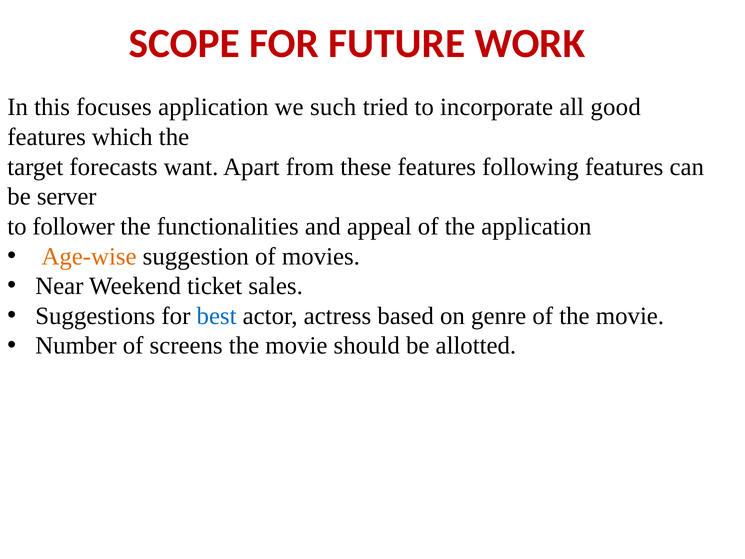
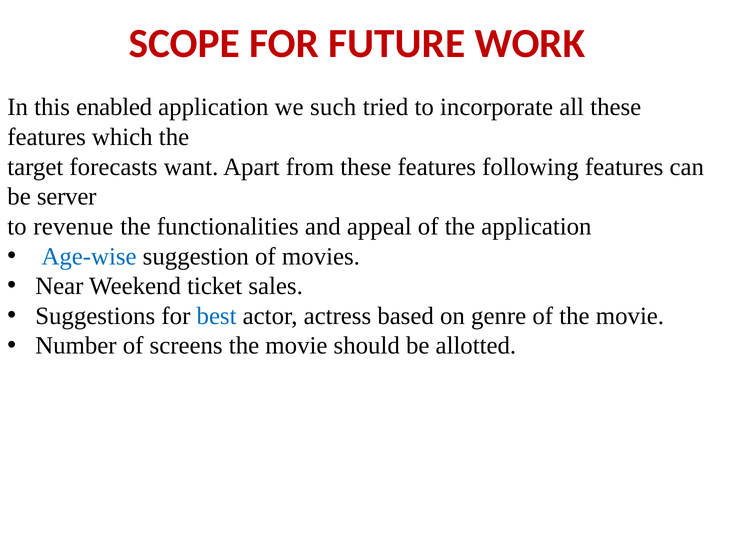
focuses: focuses -> enabled (114, 107)
all good: good -> these (616, 107)
follower: follower -> revenue (73, 226)
Age-wise colour: orange -> blue (89, 256)
